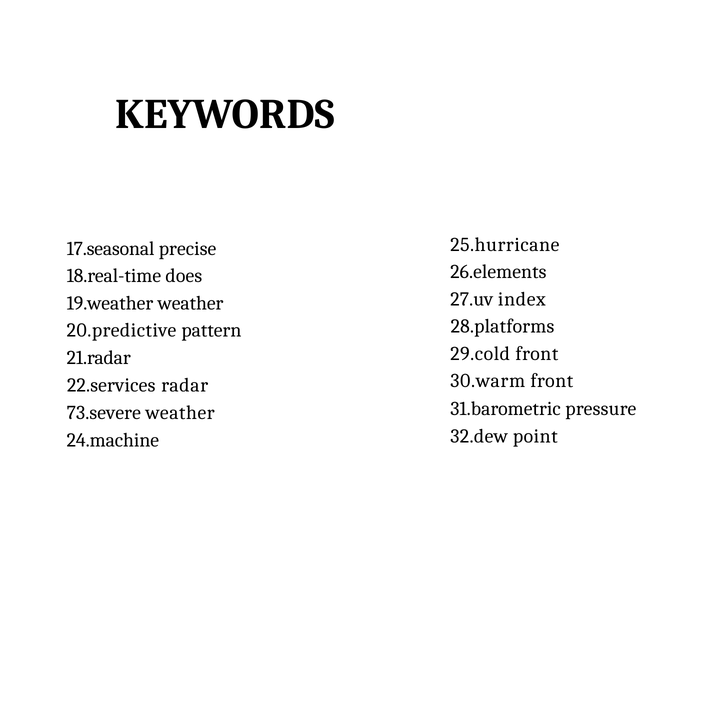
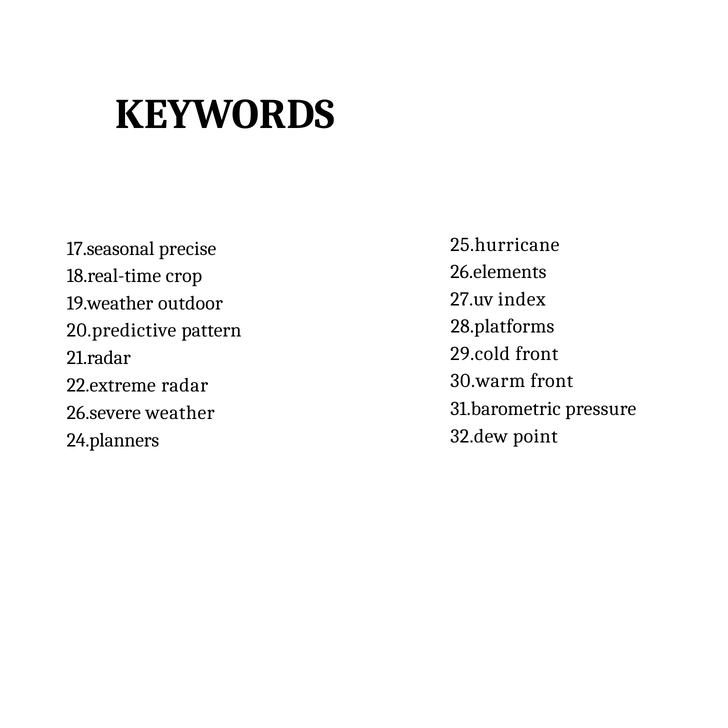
does: does -> crop (184, 276)
19.weather weather: weather -> outdoor (190, 303)
22.services: 22.services -> 22.extreme (111, 385)
73.severe: 73.severe -> 26.severe (104, 413)
24.machine: 24.machine -> 24.planners (113, 440)
